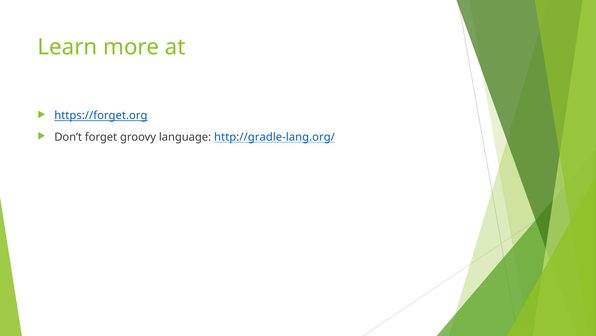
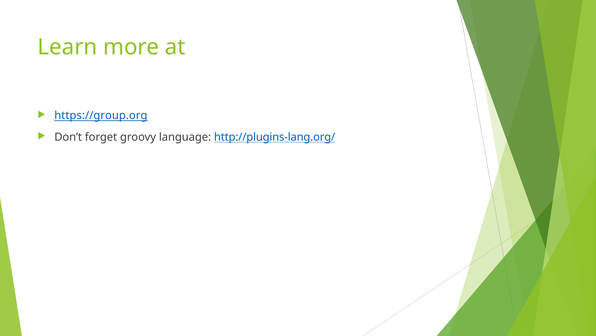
https://forget.org: https://forget.org -> https://group.org (101, 115)
http://gradle-lang.org/: http://gradle-lang.org/ -> http://plugins-lang.org/ (275, 137)
